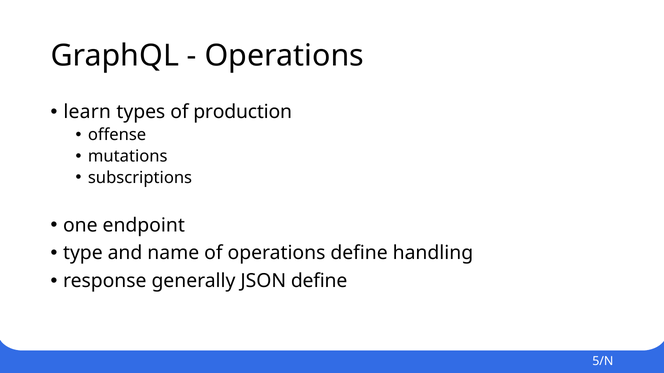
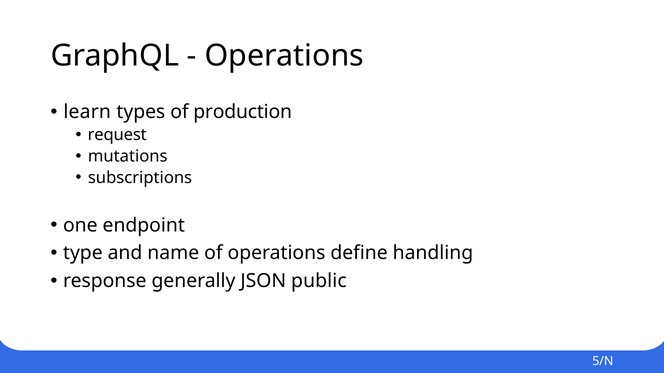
offense: offense -> request (117, 135)
JSON define: define -> public (319, 281)
